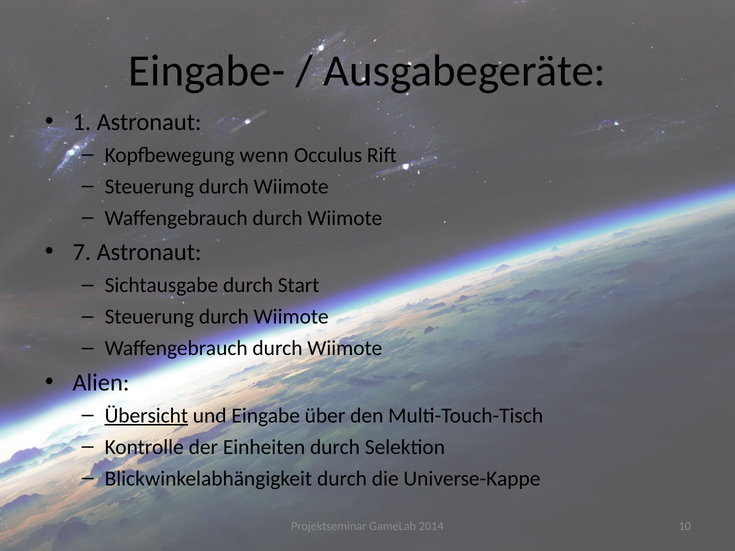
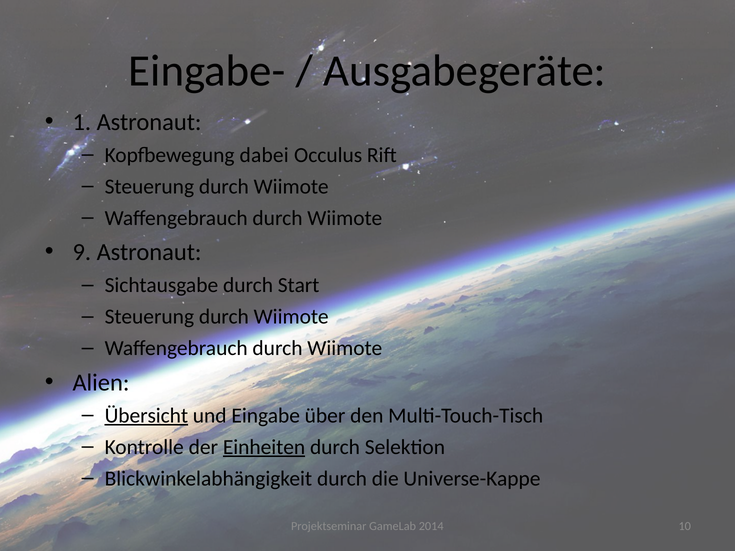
wenn: wenn -> dabei (264, 155)
7: 7 -> 9 (82, 252)
Einheiten underline: none -> present (264, 447)
